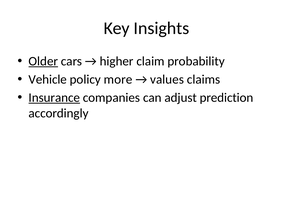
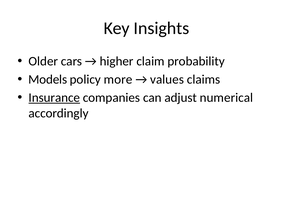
Older underline: present -> none (43, 61)
Vehicle: Vehicle -> Models (48, 80)
prediction: prediction -> numerical (226, 98)
